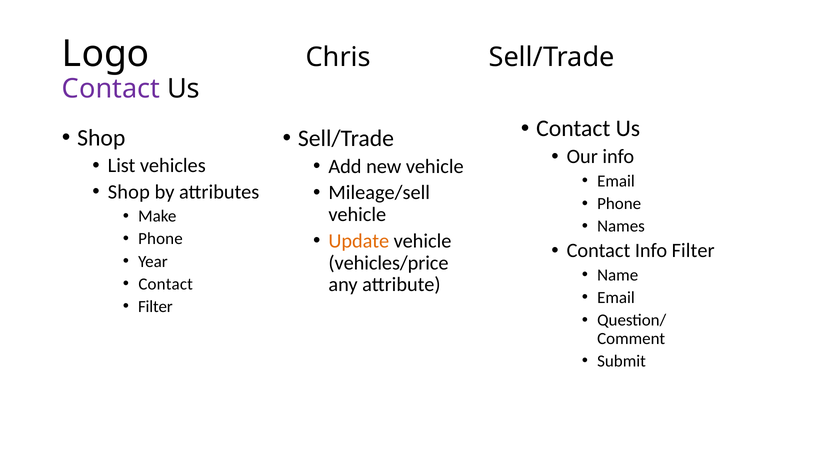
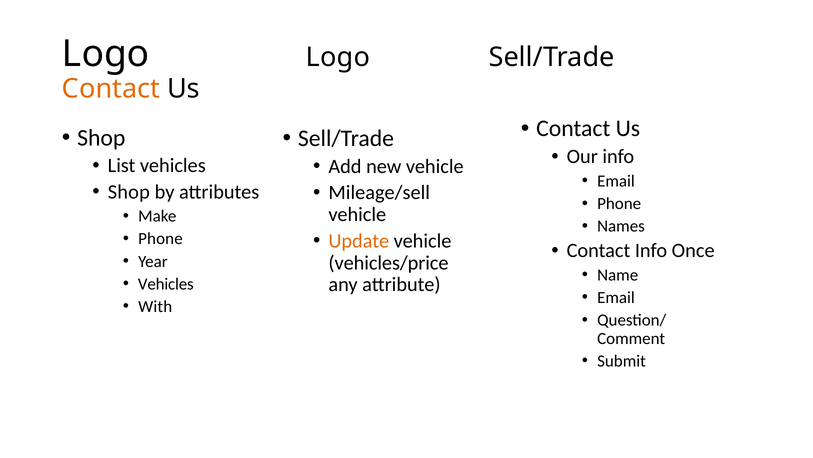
Logo Chris: Chris -> Logo (338, 57)
Contact colour: purple -> orange (111, 88)
Info Filter: Filter -> Once (693, 250)
Contact: Contact -> Vehicles (166, 284)
Filter: Filter -> With (155, 306)
